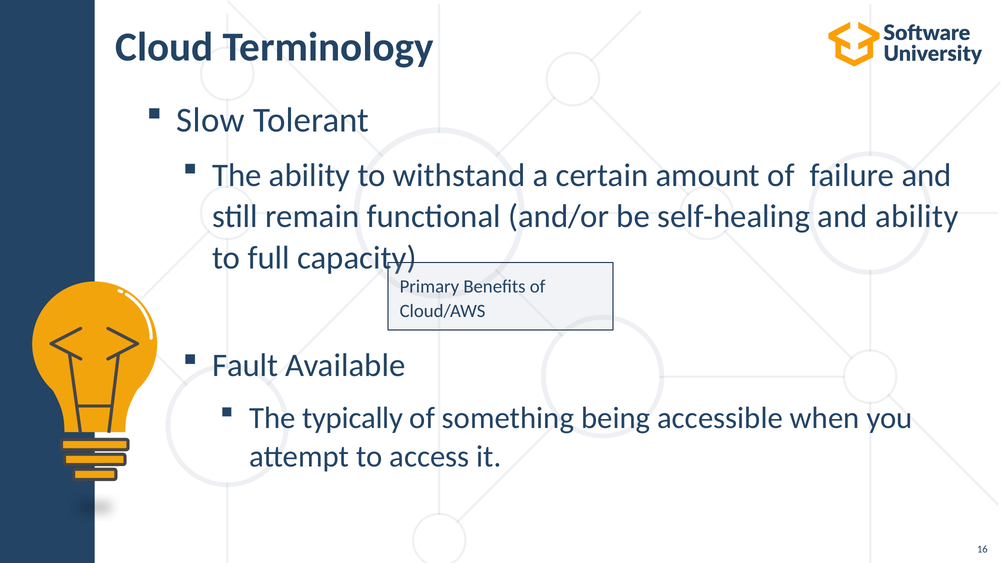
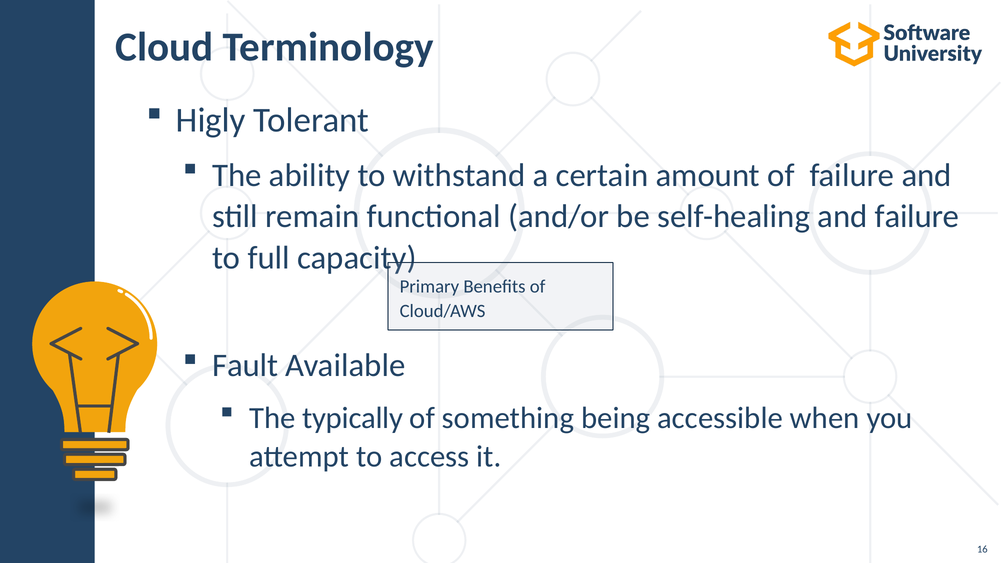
Slow: Slow -> Higly (211, 120)
and ability: ability -> failure (917, 217)
